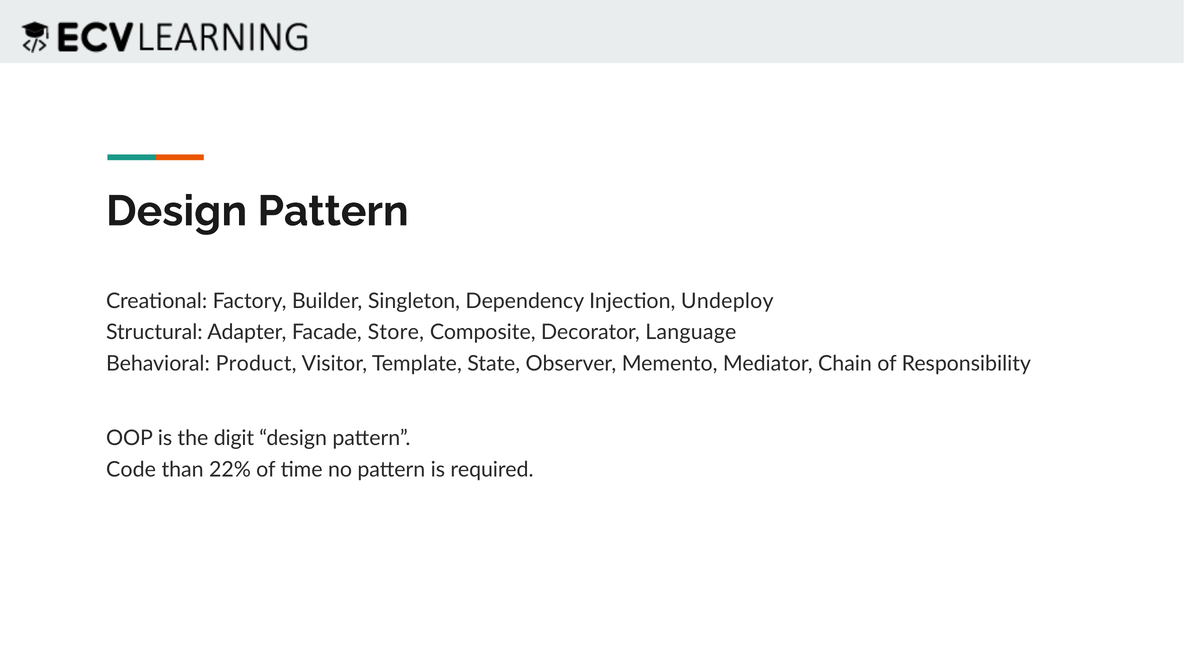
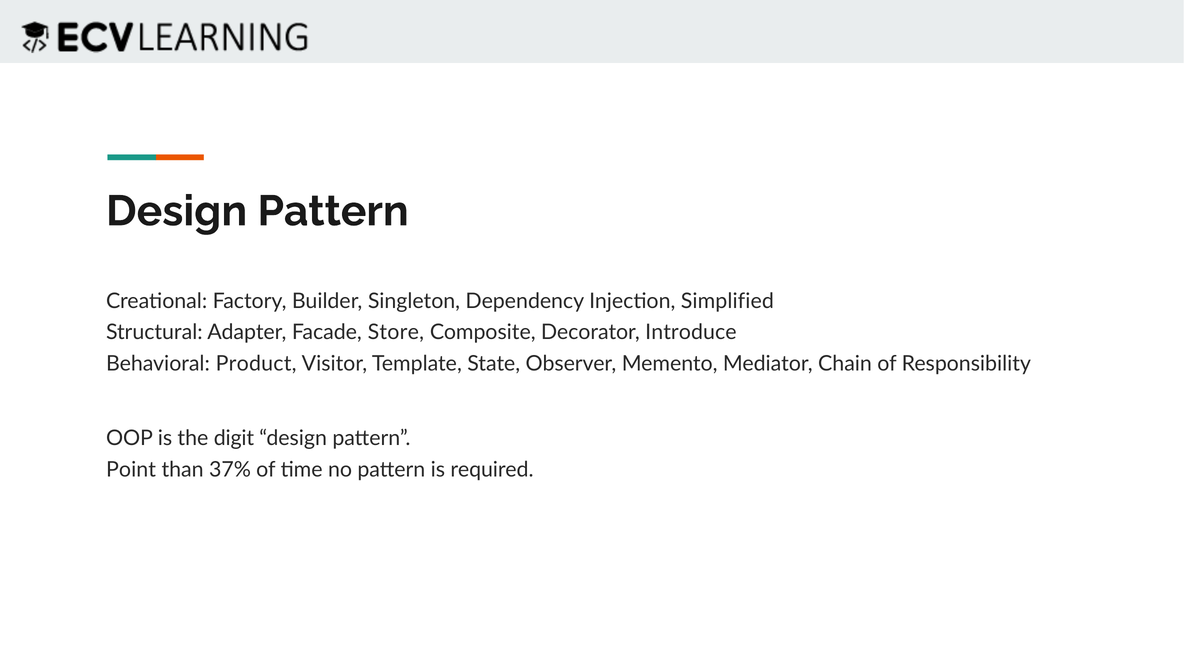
Undeploy: Undeploy -> Simplified (727, 301)
Language: Language -> Introduce (691, 332)
Code: Code -> Point (131, 470)
22%: 22% -> 37% (230, 470)
